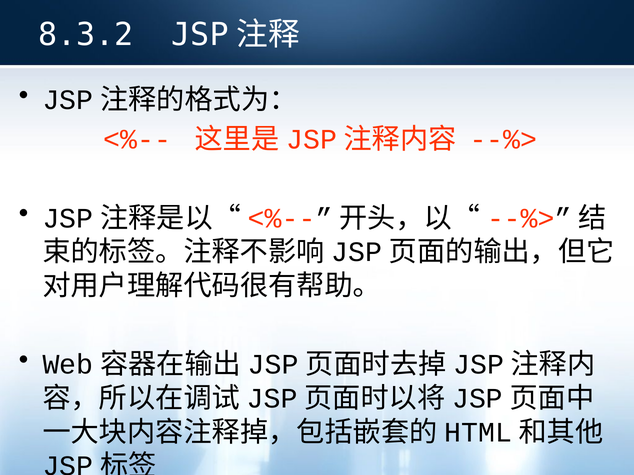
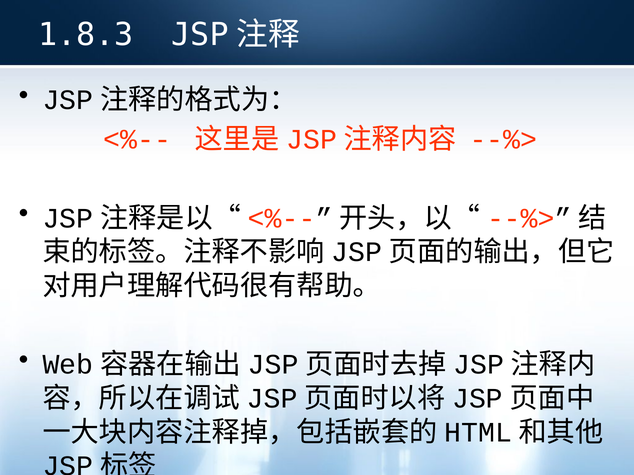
8.3.2: 8.3.2 -> 1.8.3 (86, 35)
